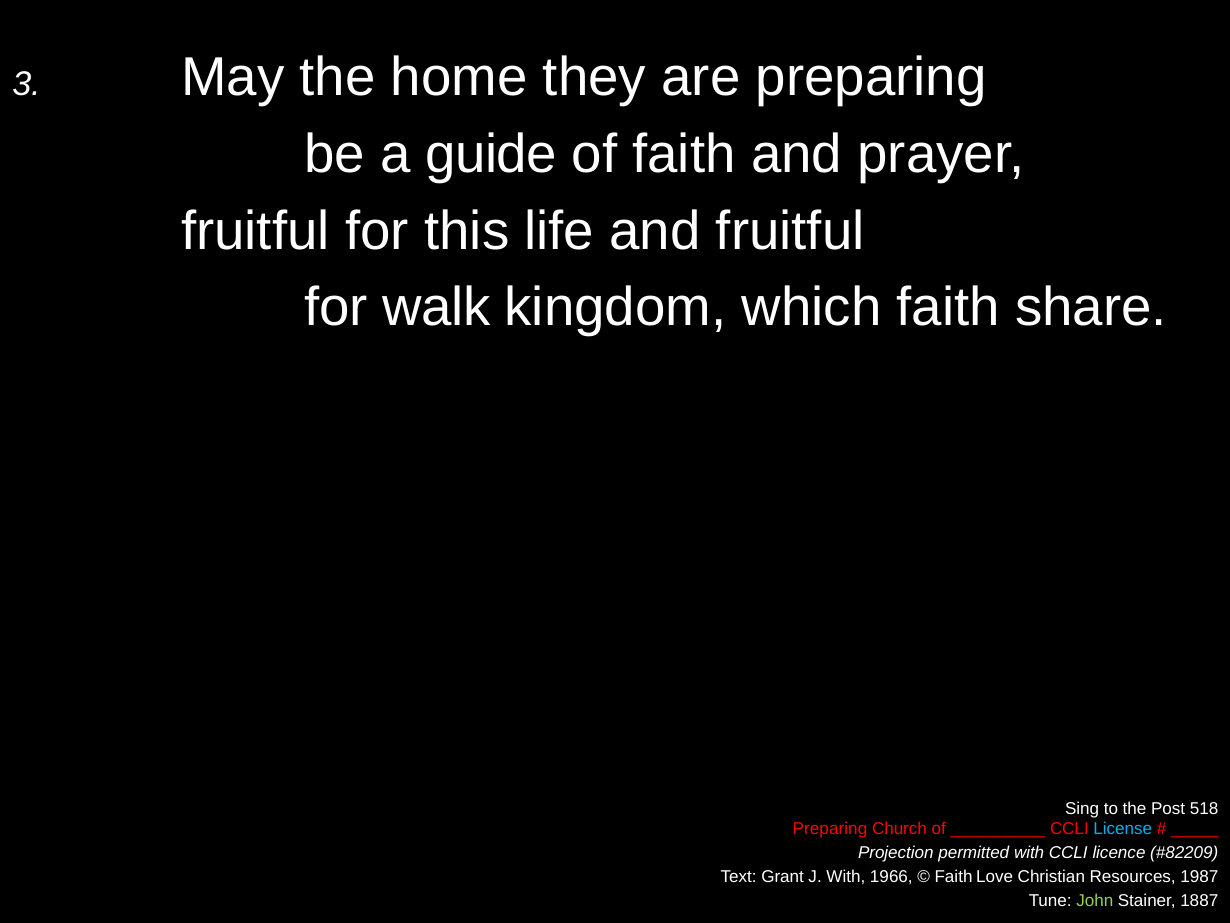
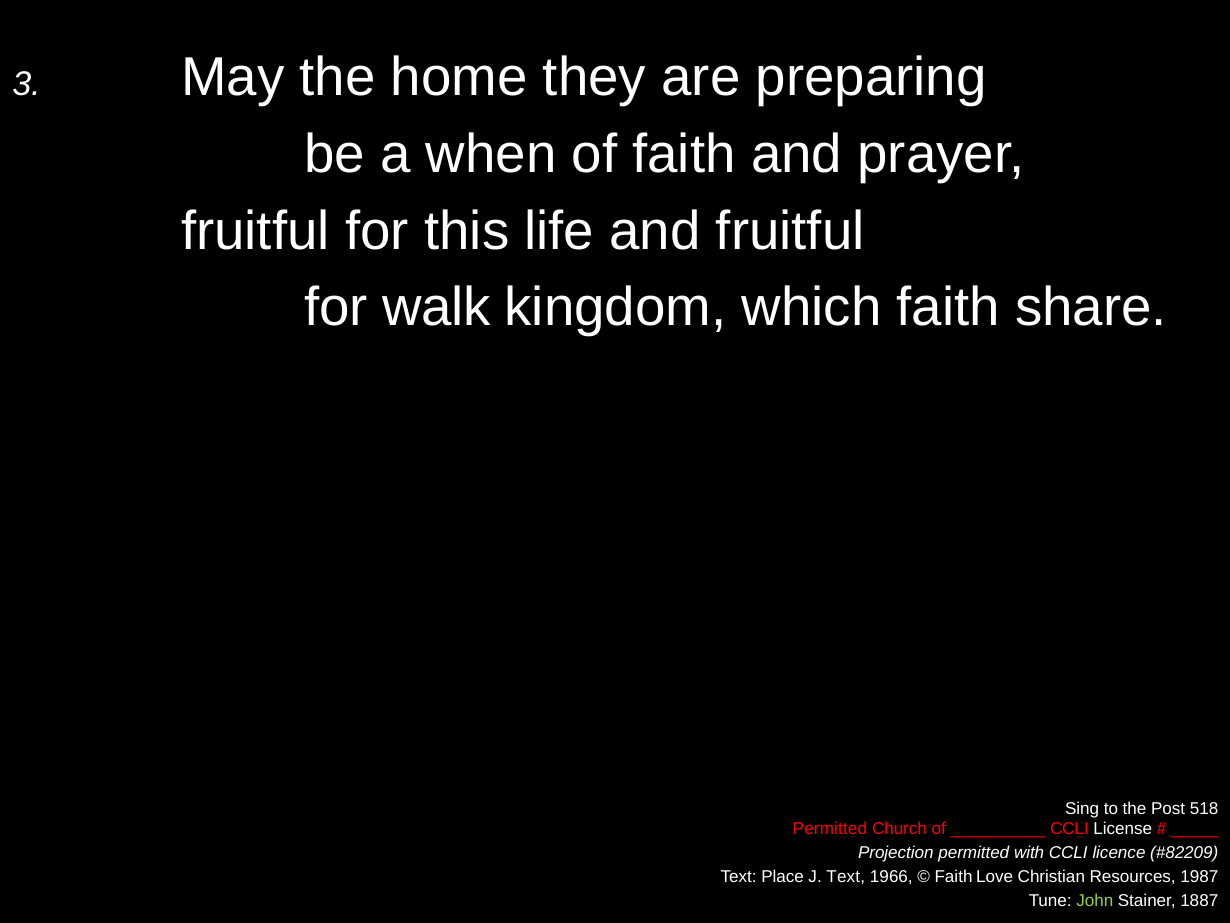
guide: guide -> when (491, 154)
Preparing: Preparing -> Permitted (830, 829)
License colour: light blue -> white (1123, 829)
Grant: Grant -> Place (783, 877)
J With: With -> Text (846, 877)
